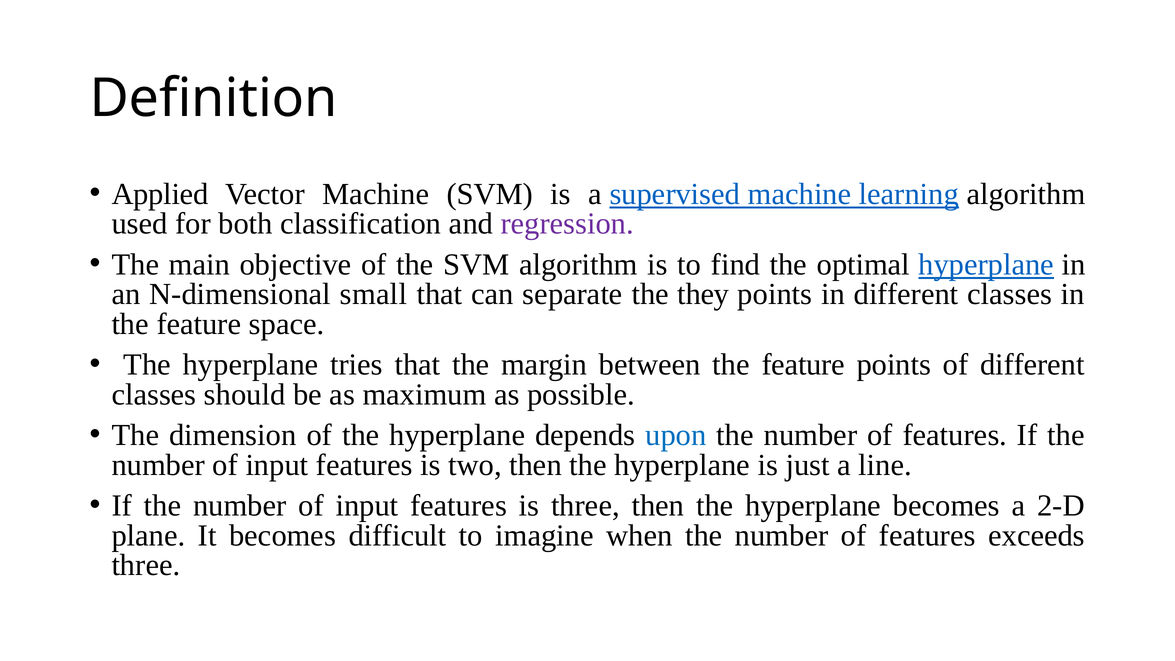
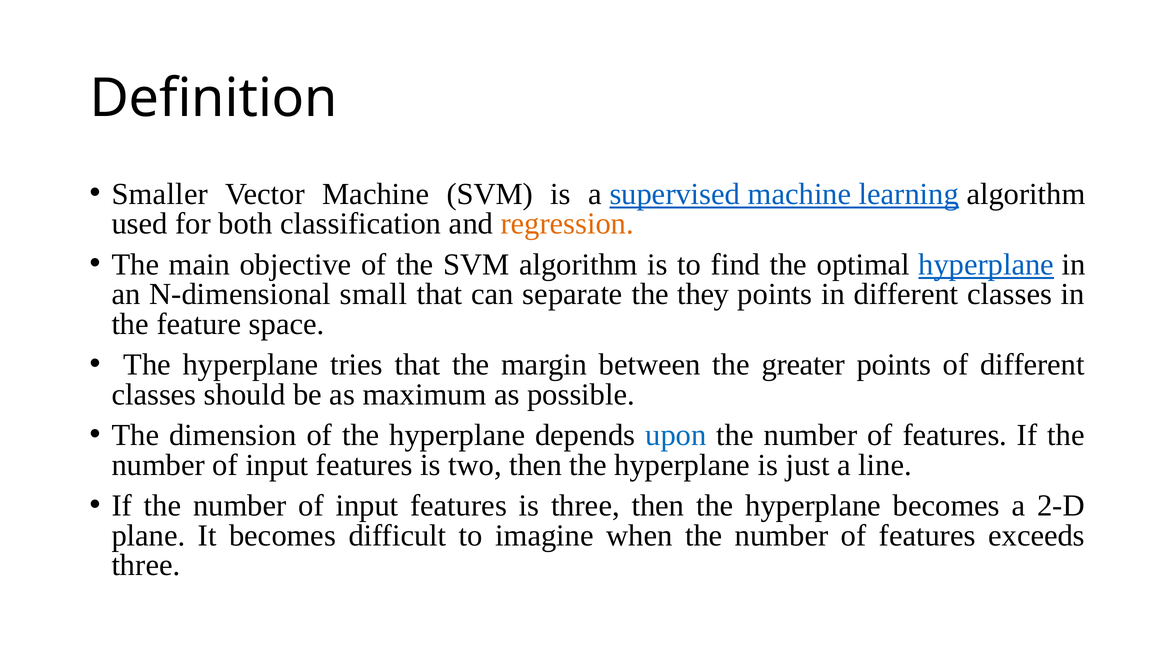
Applied: Applied -> Smaller (160, 194)
regression colour: purple -> orange (567, 224)
between the feature: feature -> greater (803, 365)
